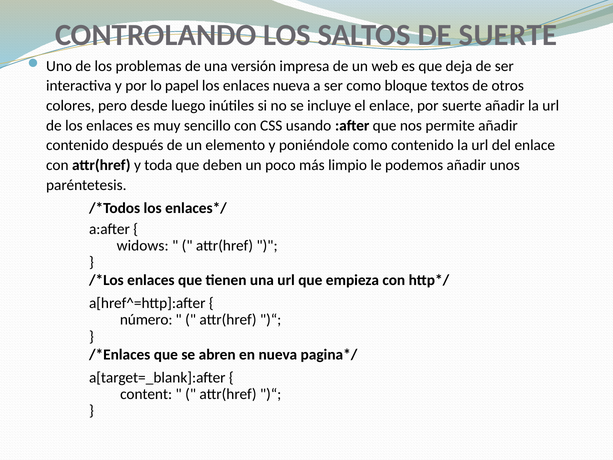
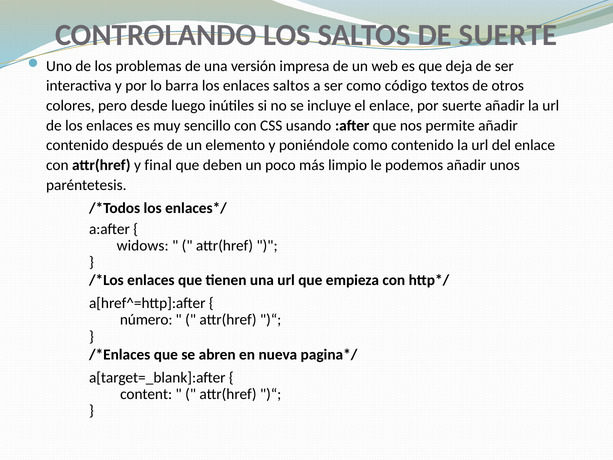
papel: papel -> barra (182, 86)
enlaces nueva: nueva -> saltos (291, 86)
bloque: bloque -> código (406, 86)
toda: toda -> final (158, 165)
